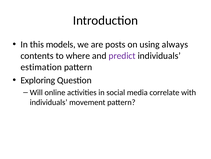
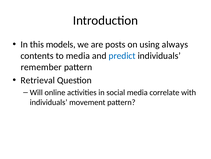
to where: where -> media (78, 56)
predict colour: purple -> blue (122, 56)
estimation: estimation -> remember (41, 67)
Exploring: Exploring -> Retrieval (38, 80)
